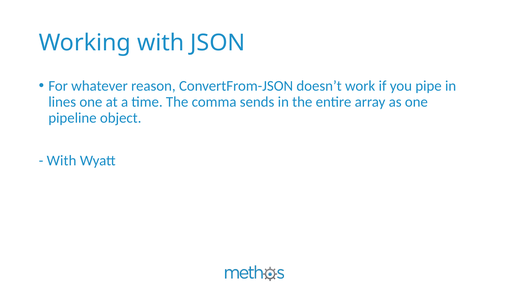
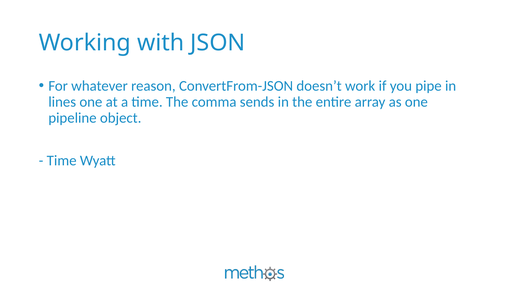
With: With -> Time (62, 161)
